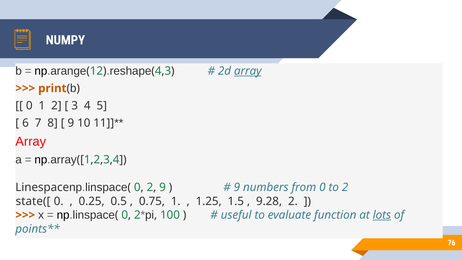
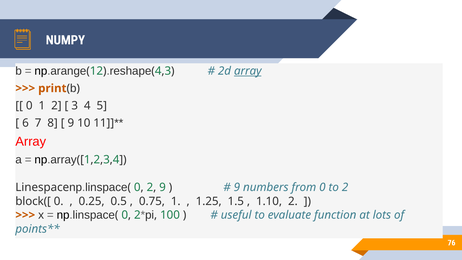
state([: state([ -> block([ (33, 201)
9.28: 9.28 -> 1.10 (269, 201)
lots underline: present -> none (382, 215)
